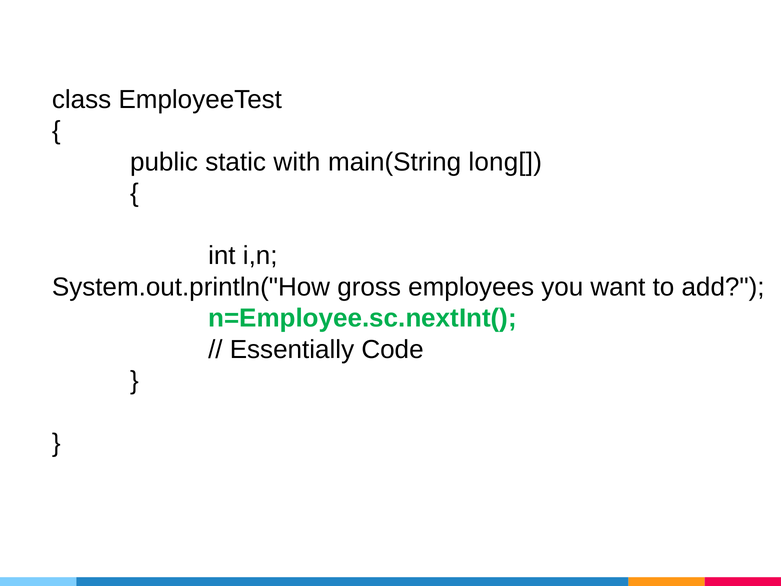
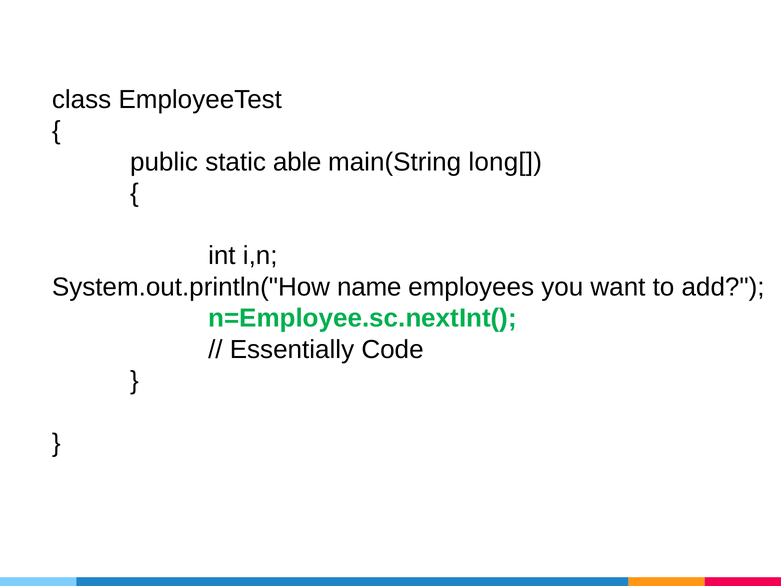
with: with -> able (297, 162)
gross: gross -> name (369, 287)
